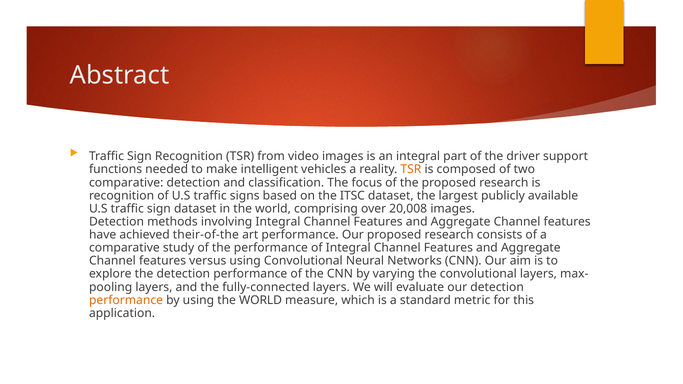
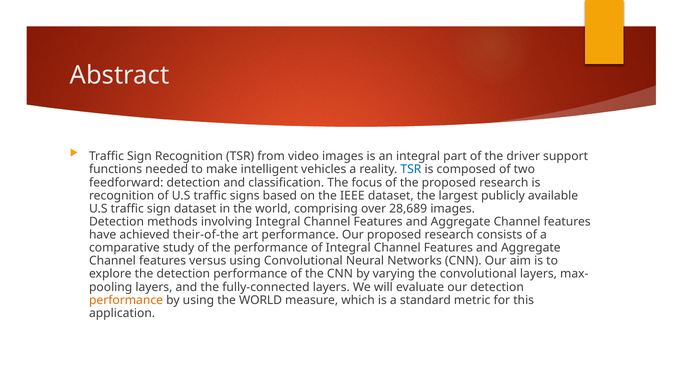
TSR colour: orange -> blue (411, 170)
comparative: comparative -> feedforward (126, 183)
ITSC: ITSC -> IEEE (352, 196)
20,008: 20,008 -> 28,689 (408, 209)
